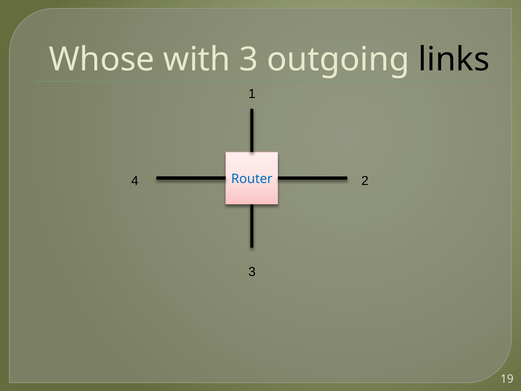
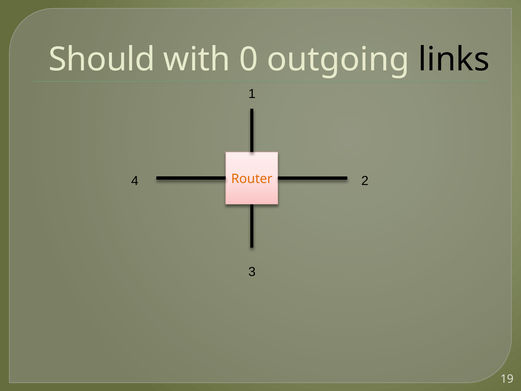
Whose: Whose -> Should (102, 59)
with 3: 3 -> 0 (249, 59)
Router colour: blue -> orange (252, 179)
